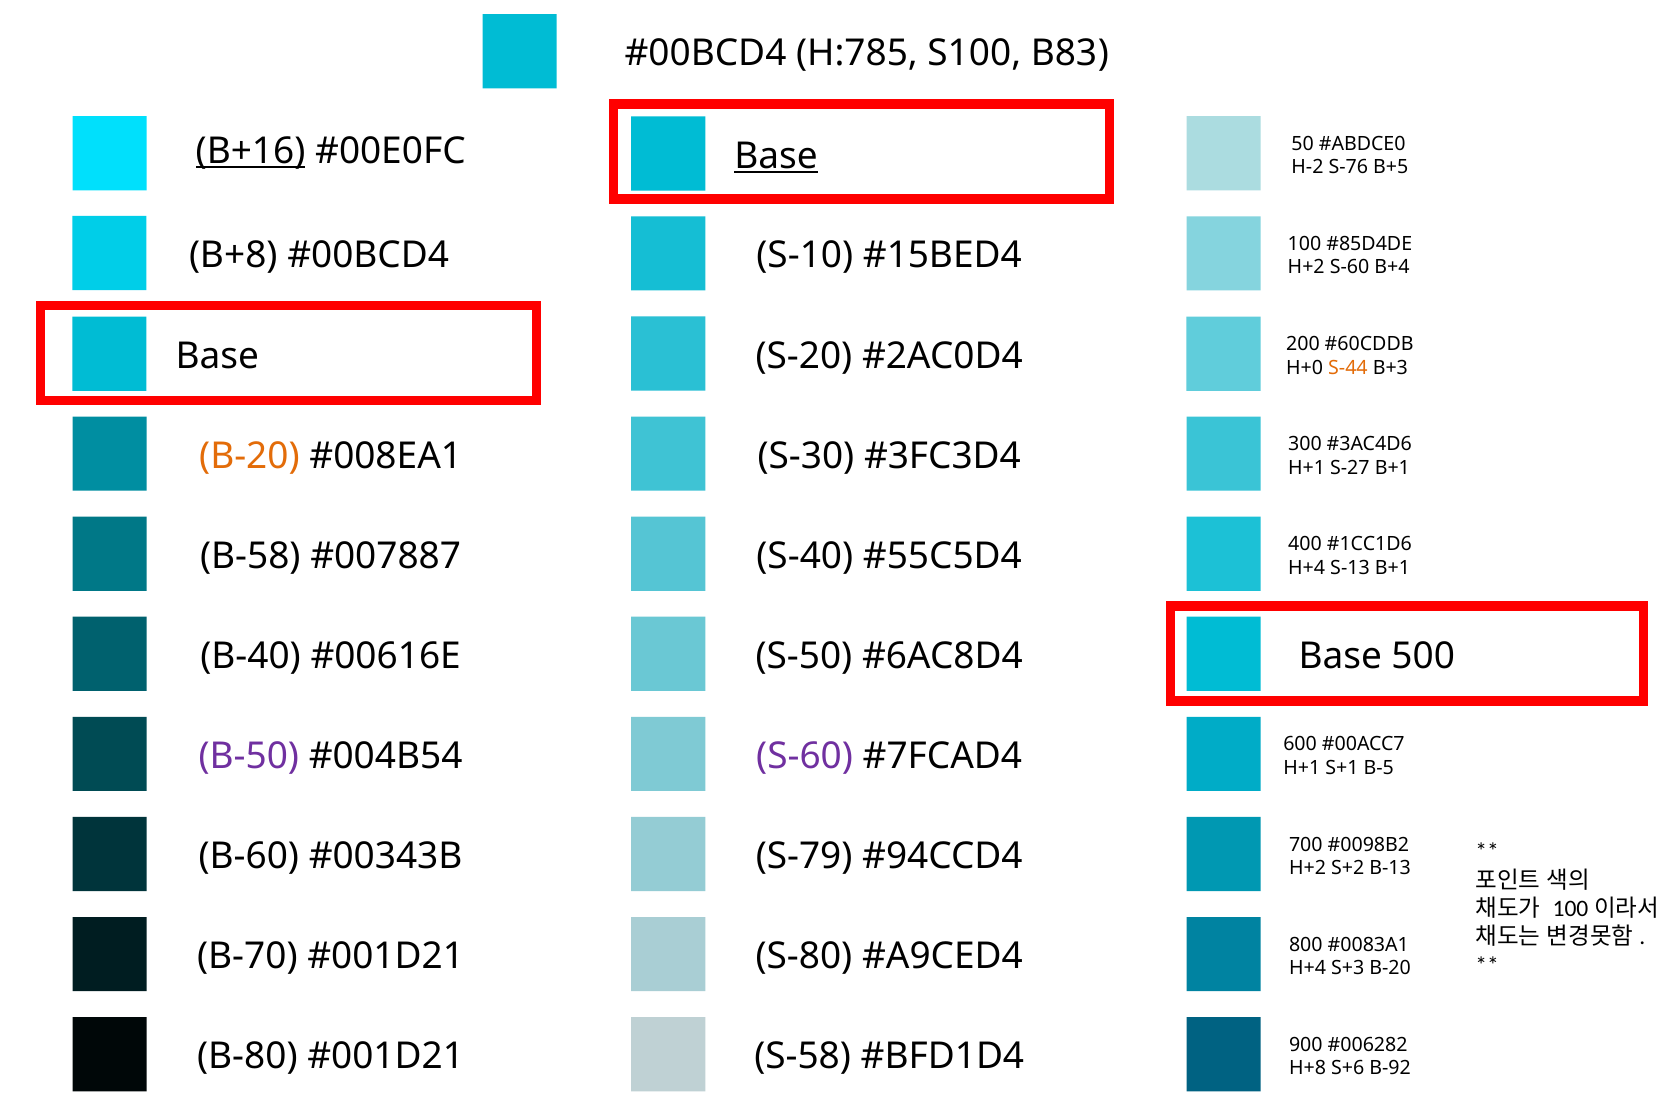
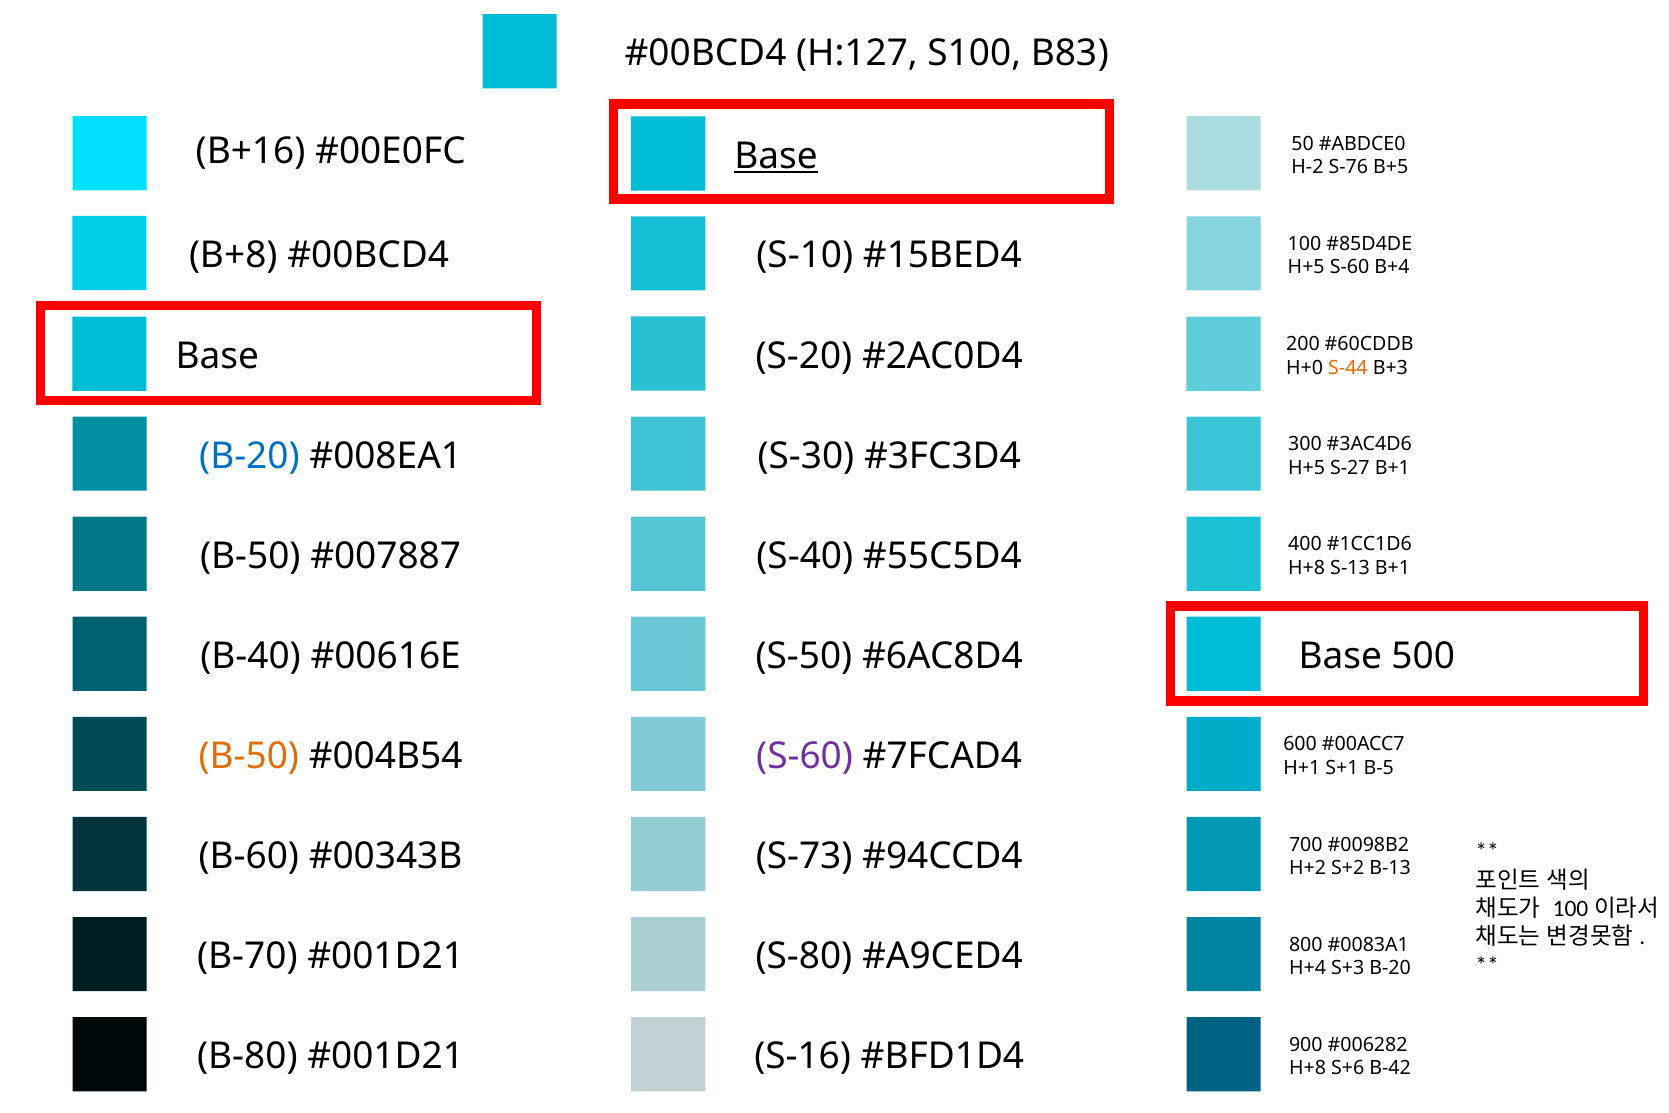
H:785: H:785 -> H:127 (857, 53)
B+16 underline: present -> none (251, 151)
H+2: H+2 -> H+5 (1306, 267)
B-20 colour: orange -> blue (249, 456)
H+1: H+1 -> H+5 (1307, 468)
B-58: B-58 -> B-50 (250, 556)
H+4: H+4 -> H+8 (1307, 568)
B-50 colour: purple -> orange (249, 756)
S-79: S-79 -> S-73 (804, 856)
S-58: S-58 -> S-16 (803, 1056)
B-92: B-92 -> B-42 (1390, 1068)
